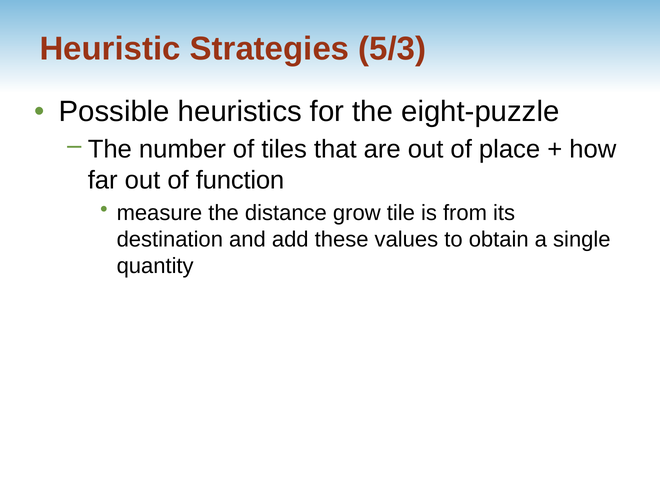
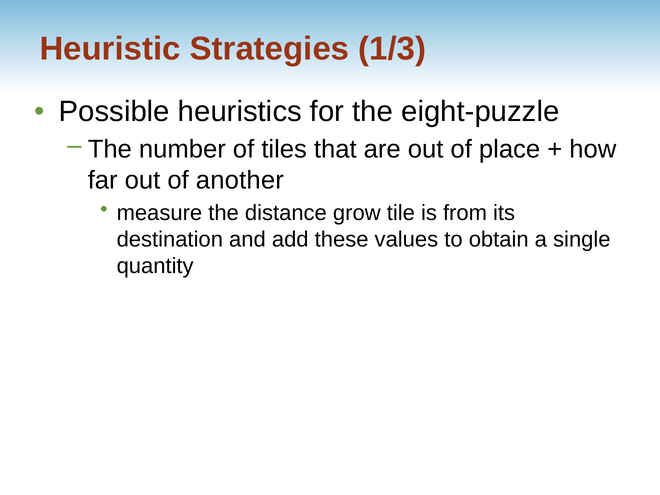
5/3: 5/3 -> 1/3 (392, 49)
function: function -> another (240, 180)
